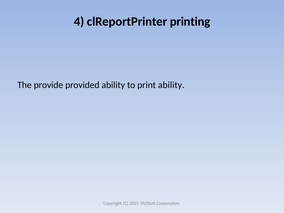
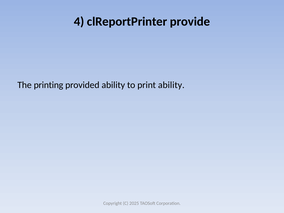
printing: printing -> provide (190, 21)
provide: provide -> printing (49, 85)
